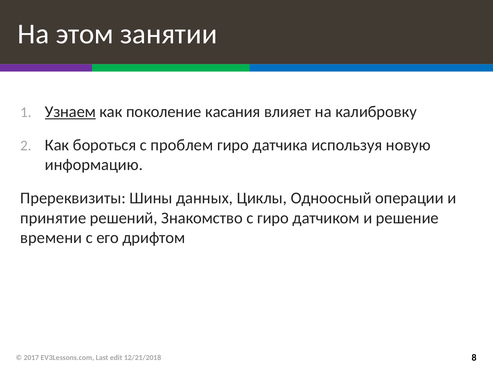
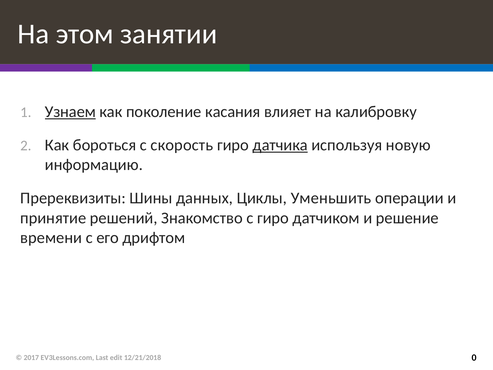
проблем: проблем -> скорость (182, 145)
датчика underline: none -> present (280, 145)
Одноосный: Одноосный -> Уменьшить (331, 198)
8: 8 -> 0 (474, 357)
